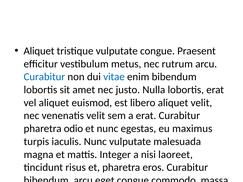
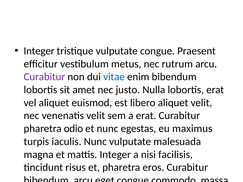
Aliquet: Aliquet -> Integer (39, 51)
Curabitur colour: blue -> purple (44, 77)
laoreet: laoreet -> facilisis (176, 155)
